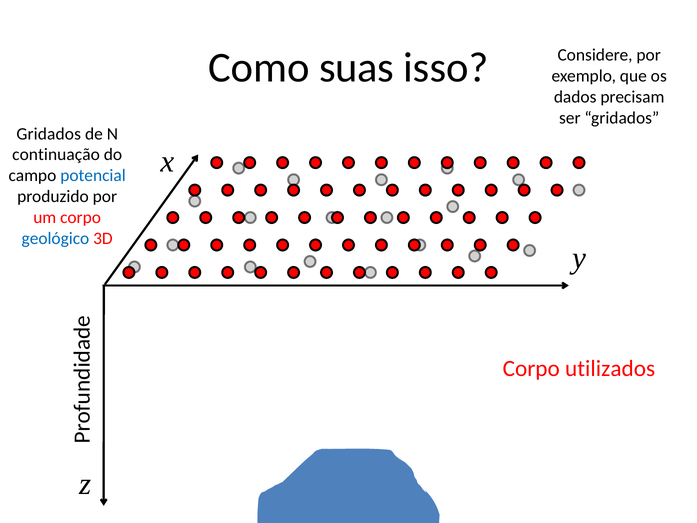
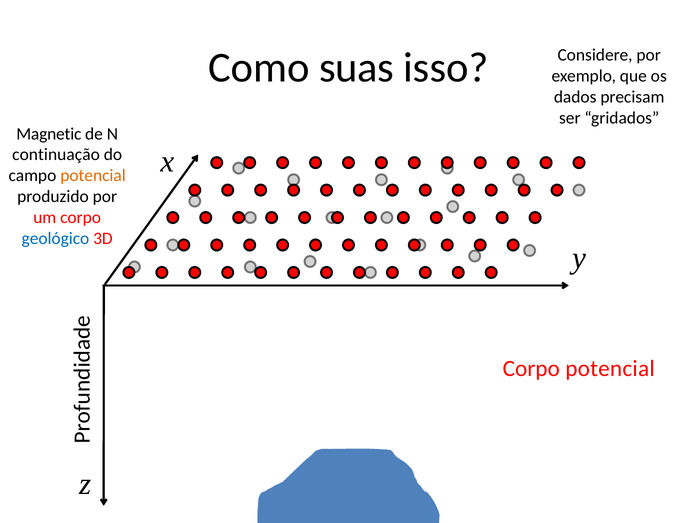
Gridados: Gridados -> Magnetic (49, 134)
potencial colour: blue -> orange (93, 176)
Corpo utilizados: utilizados -> potencial (610, 368)
